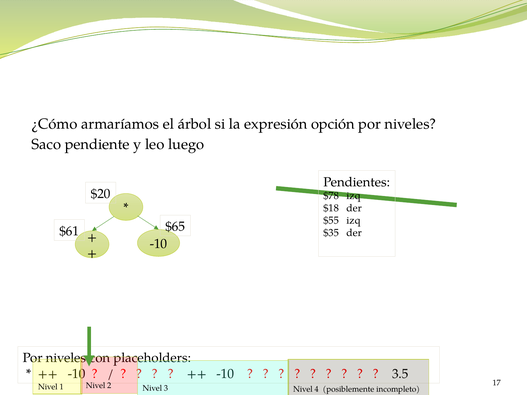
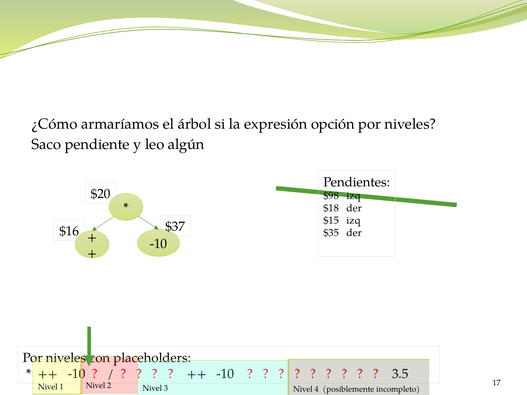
luego: luego -> algún (186, 144)
$78: $78 -> $98 (331, 196)
$55: $55 -> $15 (331, 221)
$65: $65 -> $37 (175, 227)
$61: $61 -> $16 (69, 231)
